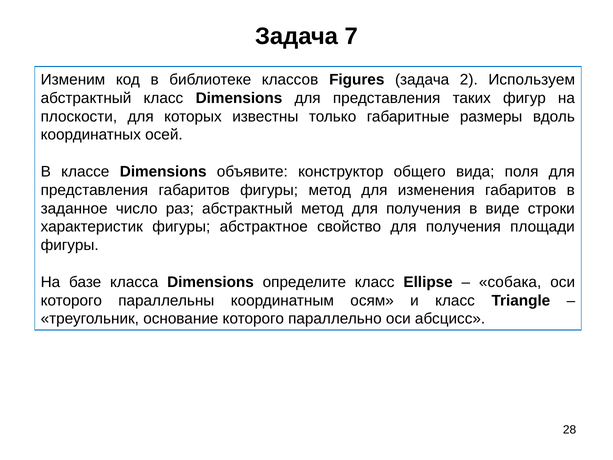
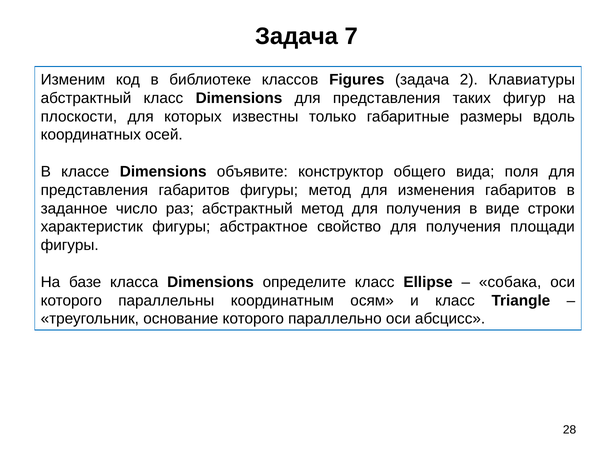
Используем: Используем -> Клавиатуры (532, 80)
